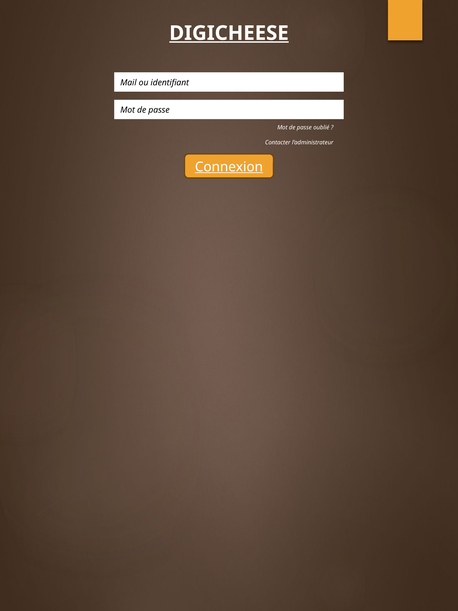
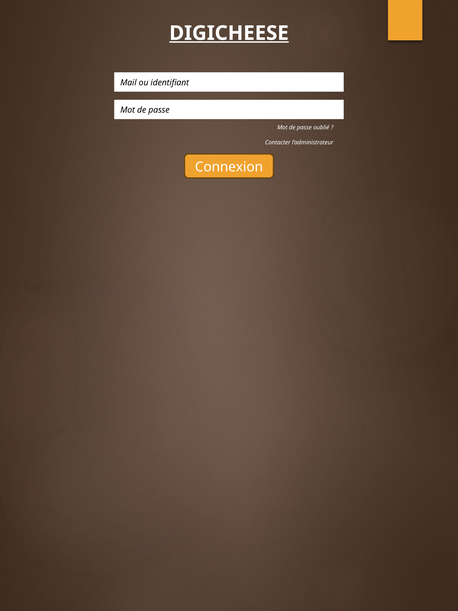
Connexion underline: present -> none (229, 167)
